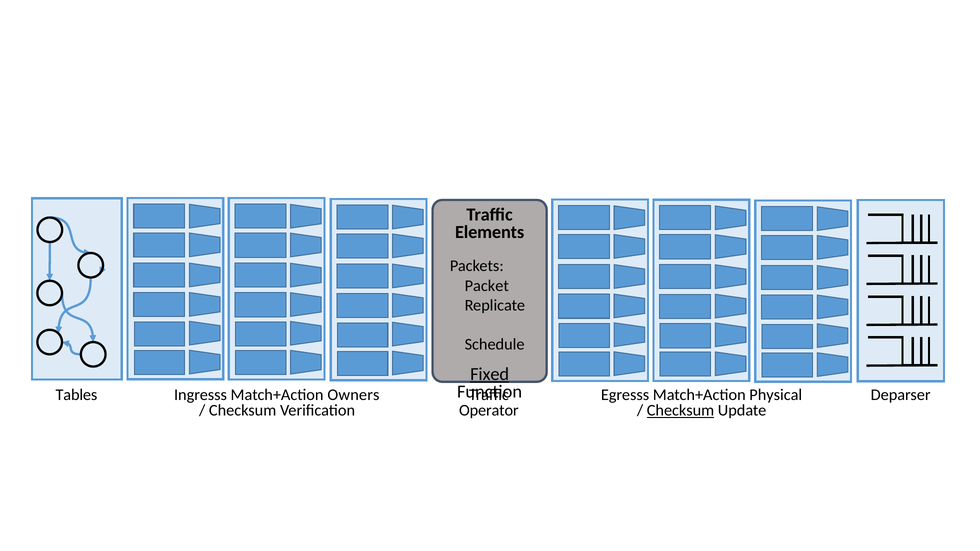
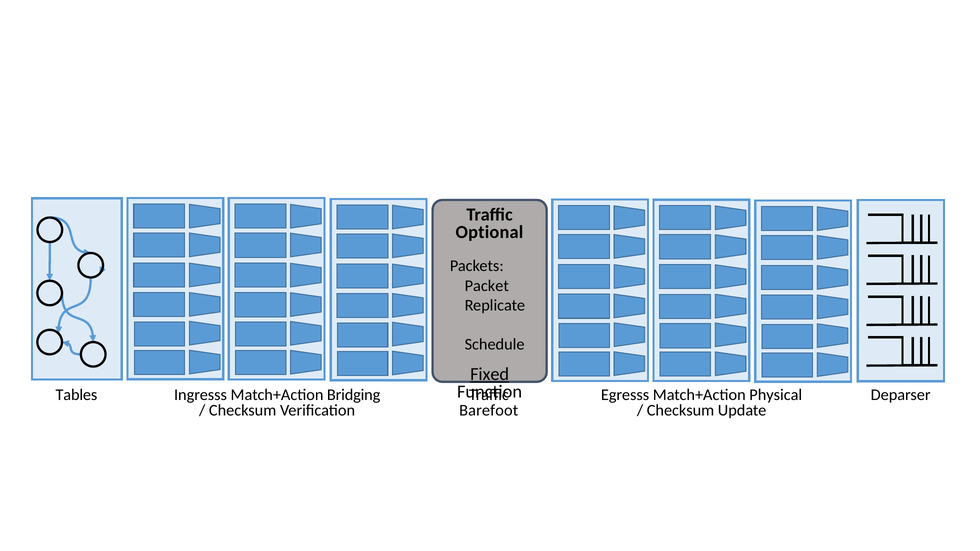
Elements: Elements -> Optional (489, 232)
Owners: Owners -> Bridging (354, 395)
Operator: Operator -> Barefoot (489, 411)
Checksum underline: present -> none (681, 411)
